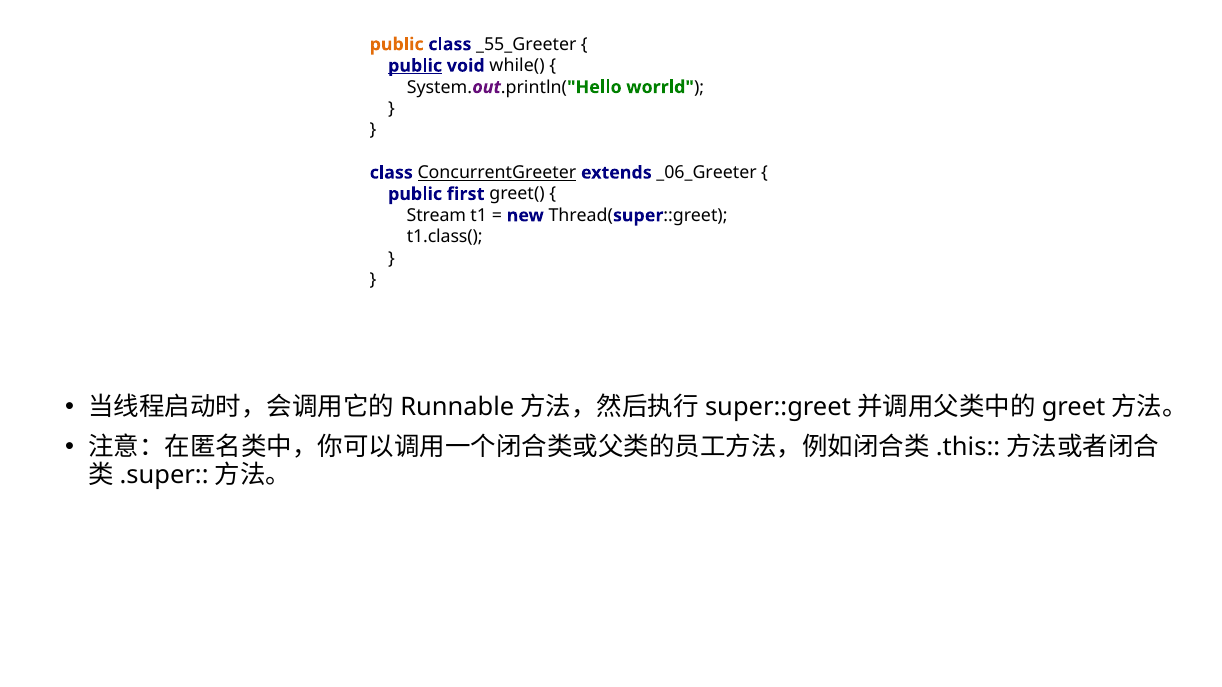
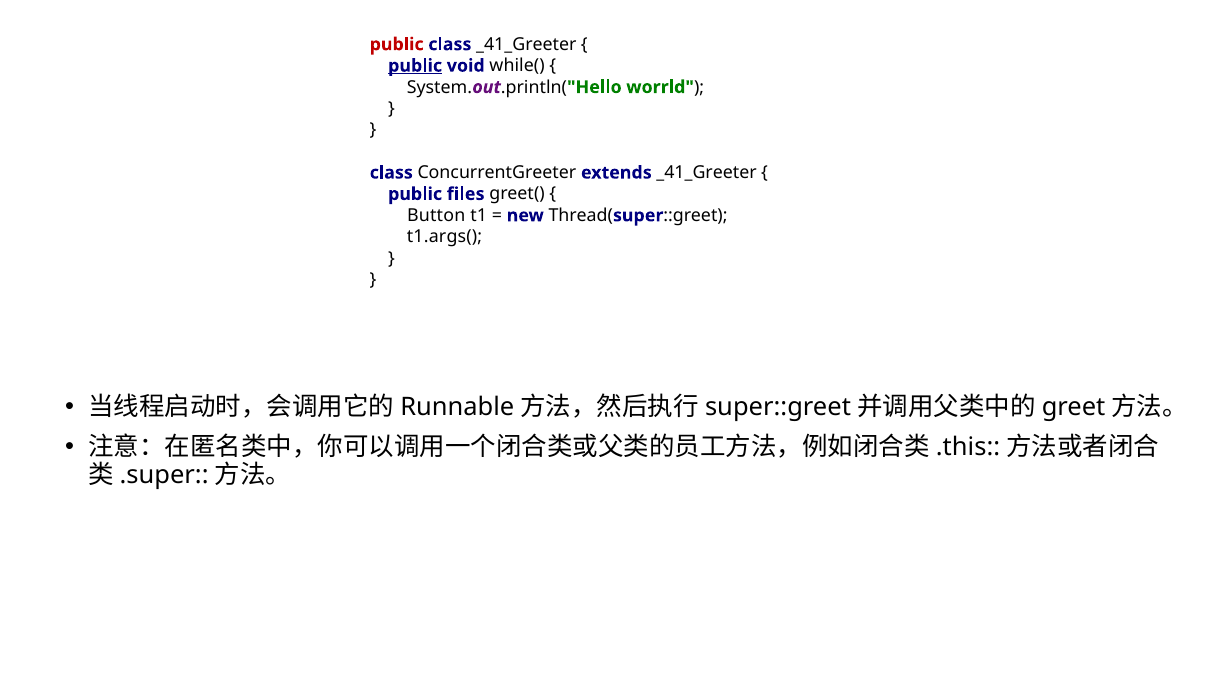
public colour: orange -> red (397, 44)
class _55_Greeter: _55_Greeter -> _41_Greeter (526, 44)
ConcurrentGreeter underline: present -> none (497, 173)
extends _06_Greeter: _06_Greeter -> _41_Greeter (707, 173)
first: first -> files (466, 194)
Stream: Stream -> Button (436, 216)
t1.class(: t1.class( -> t1.args( (445, 237)
